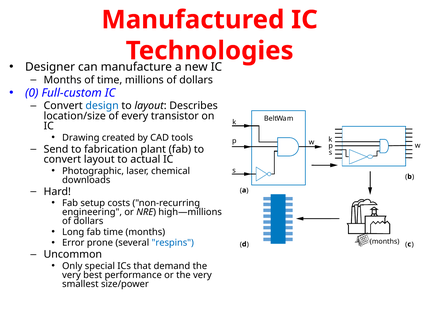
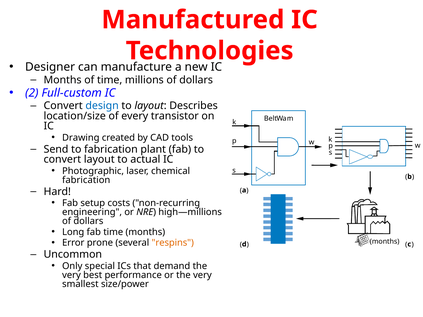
0: 0 -> 2 (32, 93)
downloads: downloads -> fabrication (86, 180)
respins colour: blue -> orange (173, 243)
